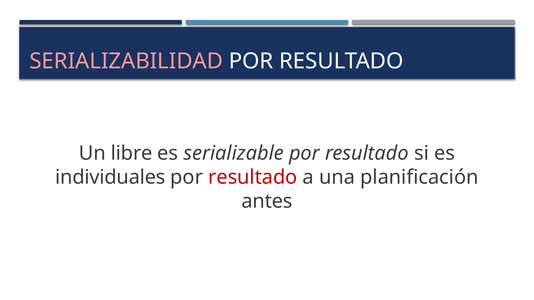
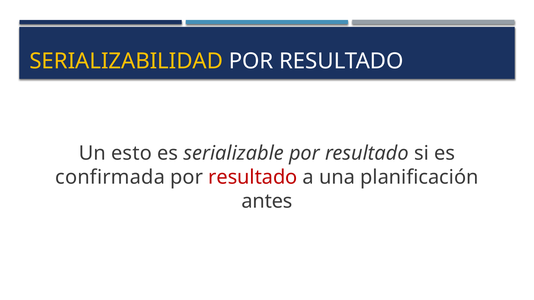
SERIALIZABILIDAD colour: pink -> yellow (126, 61)
libre: libre -> esto (131, 153)
individuales: individuales -> confirmada (110, 177)
